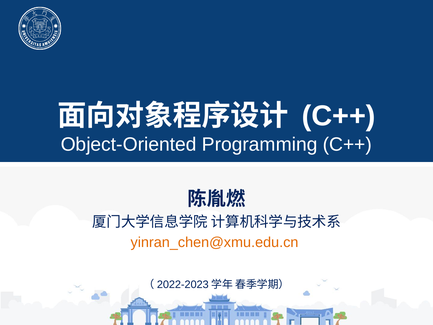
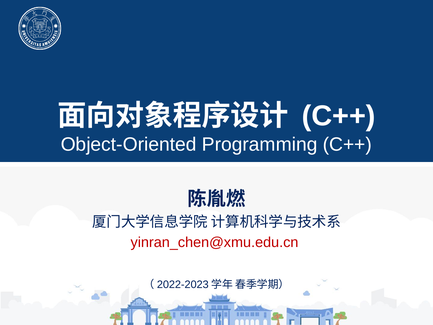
yinran_chen@xmu.edu.cn colour: orange -> red (214, 242)
